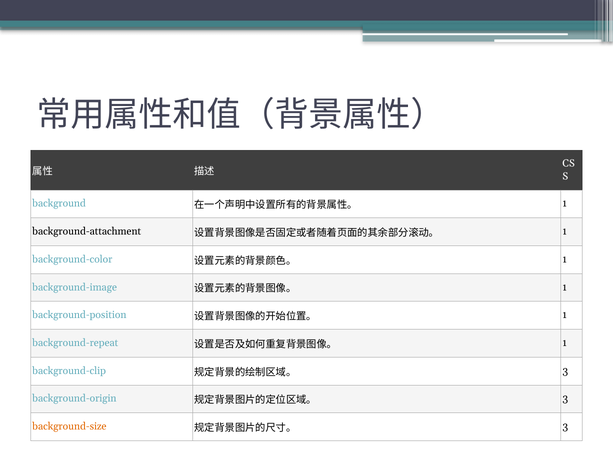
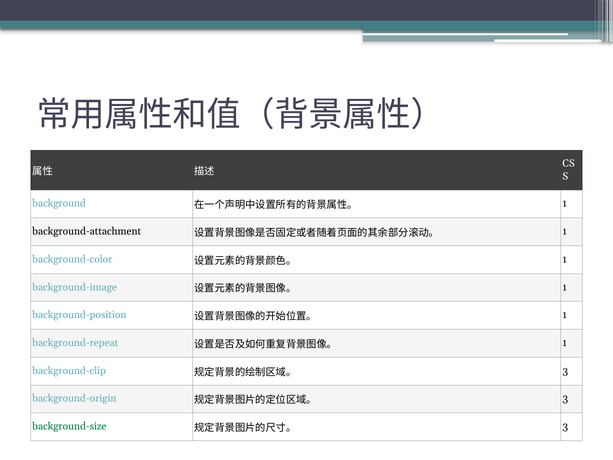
background-size colour: orange -> green (69, 426)
